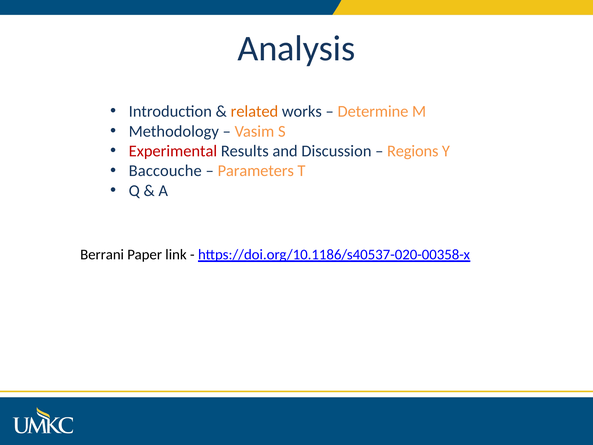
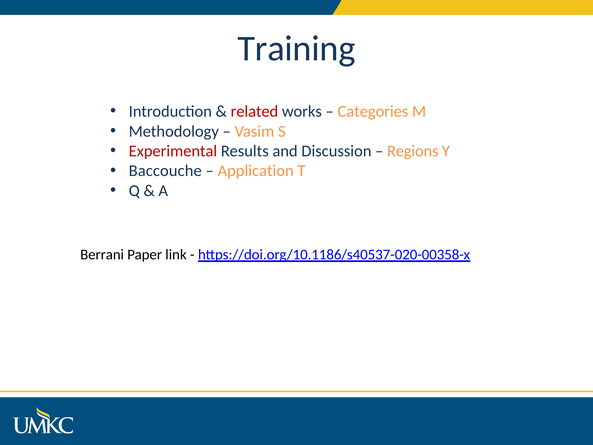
Analysis: Analysis -> Training (296, 48)
related colour: orange -> red (254, 111)
Determine: Determine -> Categories (373, 111)
Parameters: Parameters -> Application (256, 171)
